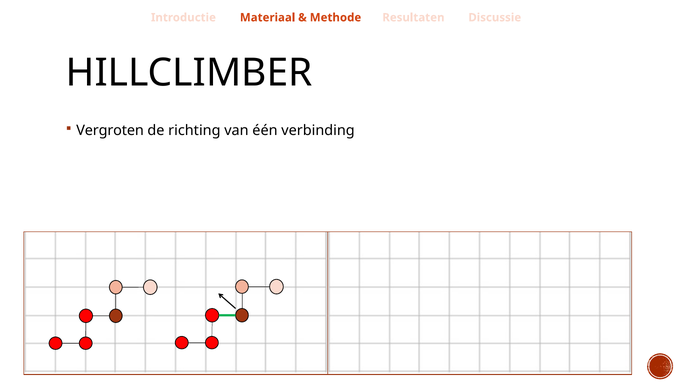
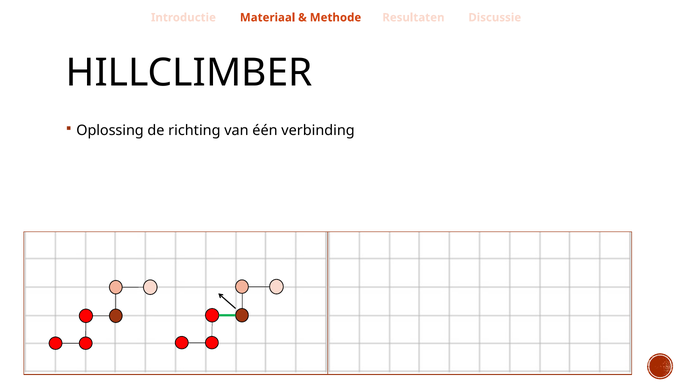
Vergroten: Vergroten -> Oplossing (110, 131)
